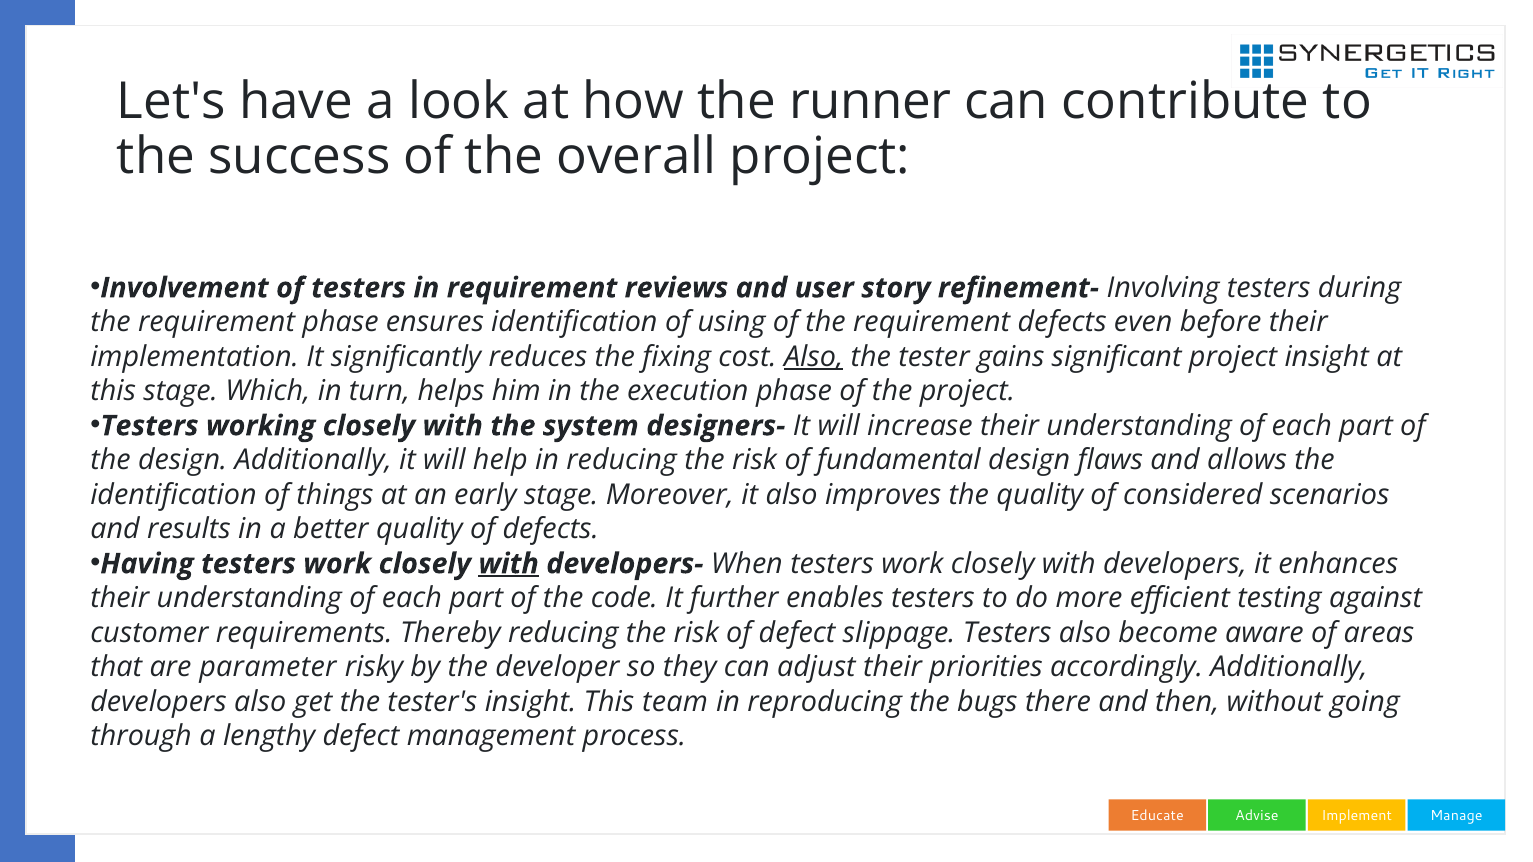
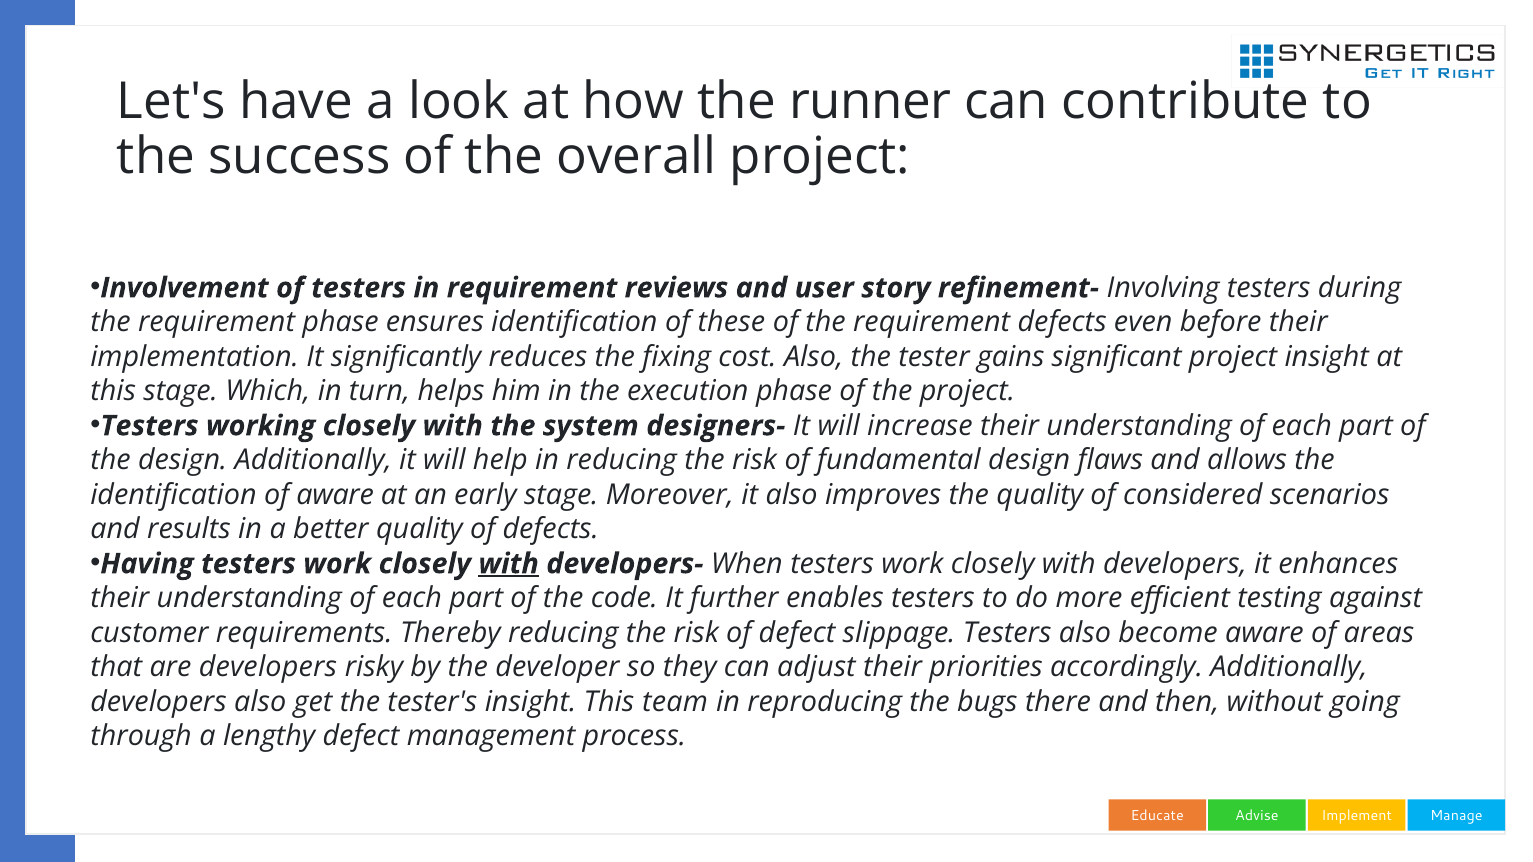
using: using -> these (731, 323)
Also underline: present -> none (814, 357)
of things: things -> aware (335, 495)
are parameter: parameter -> developers (268, 667)
